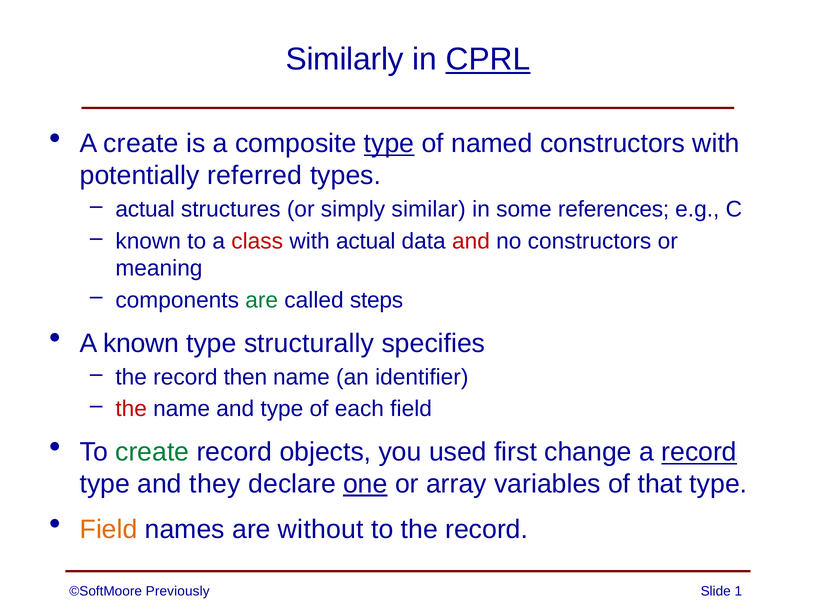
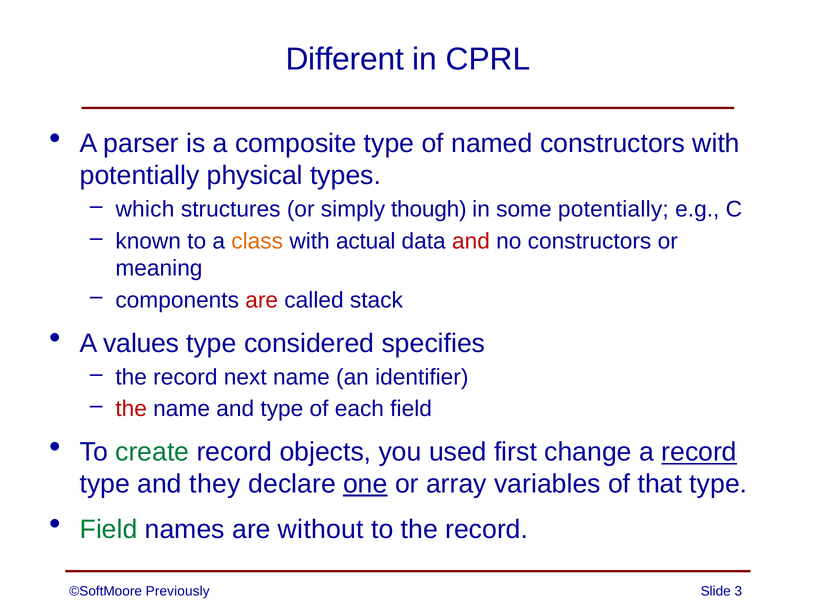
Similarly: Similarly -> Different (345, 59)
CPRL underline: present -> none (488, 59)
A create: create -> parser (141, 144)
type underline: present -> none (389, 144)
referred: referred -> physical (255, 176)
actual: actual -> which (145, 209)
similar: similar -> though (429, 209)
some references: references -> potentially (613, 209)
class colour: red -> orange (257, 241)
are colour: green -> red (262, 300)
steps: steps -> stack (376, 300)
A known: known -> values (141, 343)
structurally: structurally -> considered (309, 343)
then: then -> next (245, 377)
Field colour: orange -> green (109, 529)
1: 1 -> 3 (738, 591)
